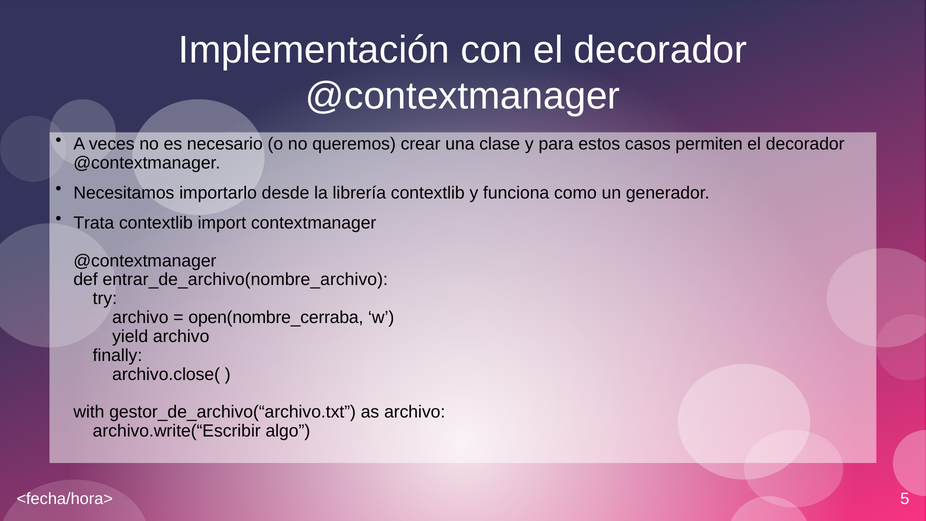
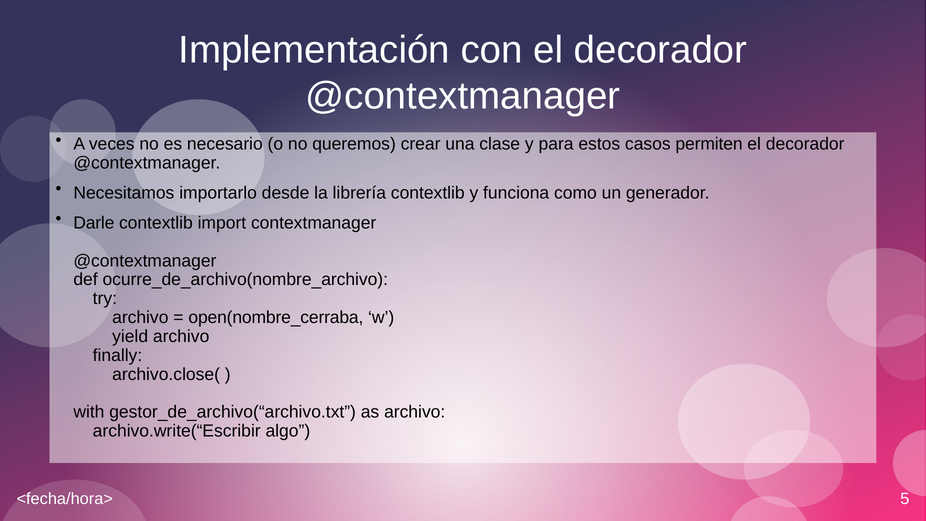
Trata: Trata -> Darle (94, 223)
entrar_de_archivo(nombre_archivo: entrar_de_archivo(nombre_archivo -> ocurre_de_archivo(nombre_archivo (245, 280)
